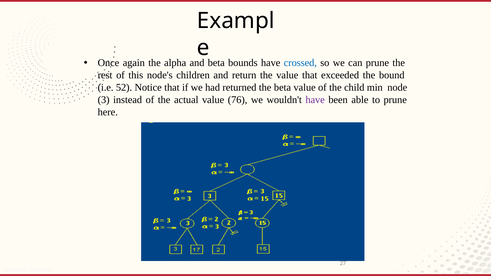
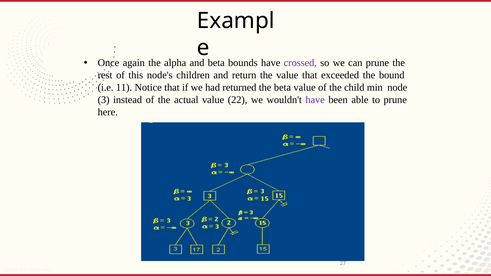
crossed colour: blue -> purple (300, 63)
52: 52 -> 11 (124, 88)
76: 76 -> 22 (238, 100)
